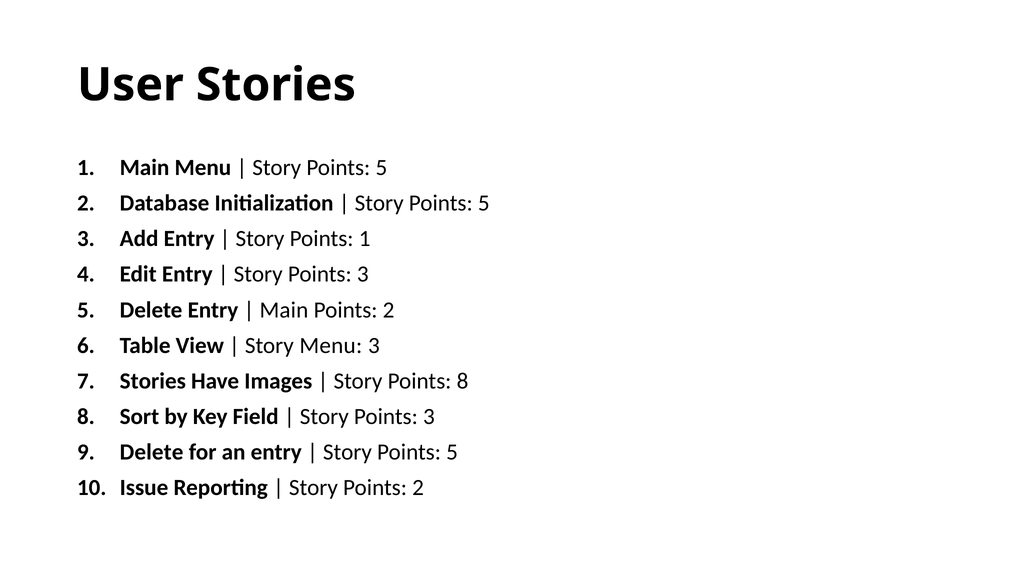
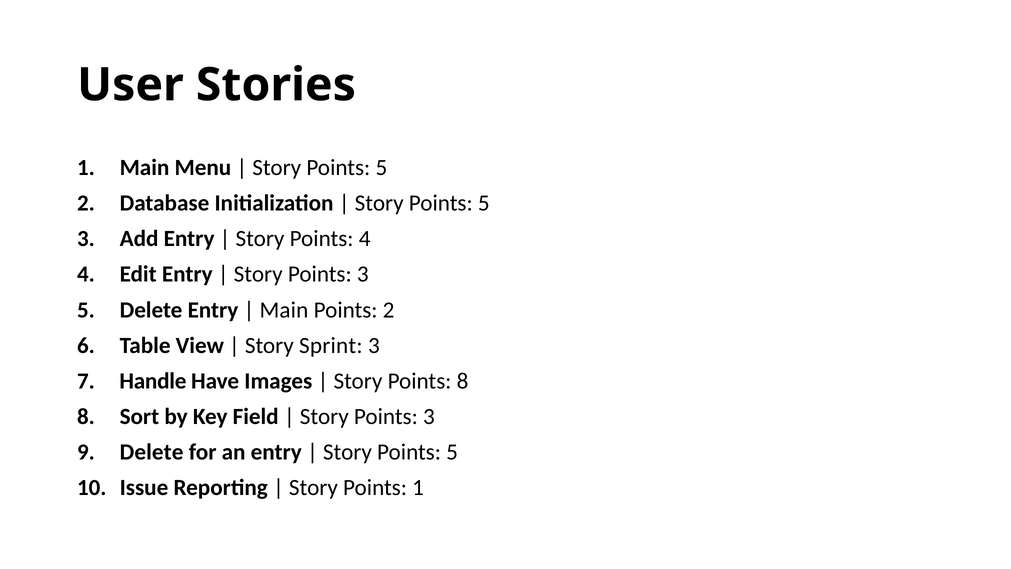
Points 1: 1 -> 4 (365, 239)
Story Menu: Menu -> Sprint (331, 345)
Stories: Stories -> Handle (153, 381)
Story Points 2: 2 -> 1 (418, 488)
